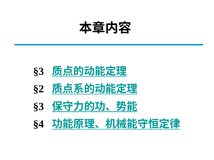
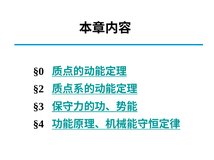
§3: §3 -> §0 (39, 72)
